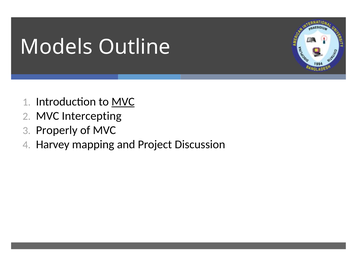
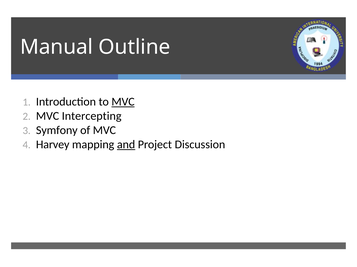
Models: Models -> Manual (57, 47)
Properly: Properly -> Symfony (57, 131)
and underline: none -> present (126, 145)
